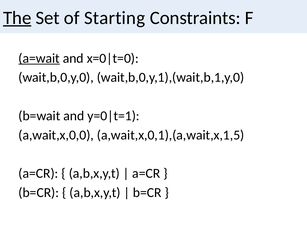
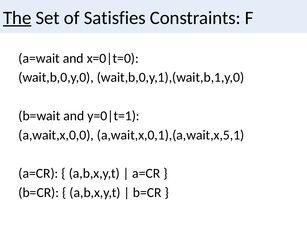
Starting: Starting -> Satisfies (115, 18)
a=wait underline: present -> none (39, 58)
a,wait,x,0,1),(a,wait,x,1,5: a,wait,x,0,1),(a,wait,x,1,5 -> a,wait,x,0,1),(a,wait,x,5,1 (171, 135)
